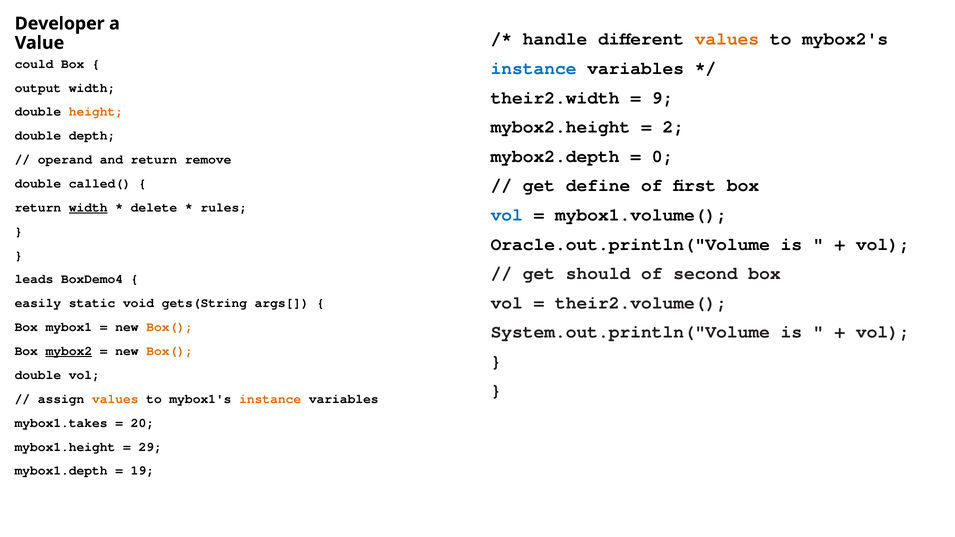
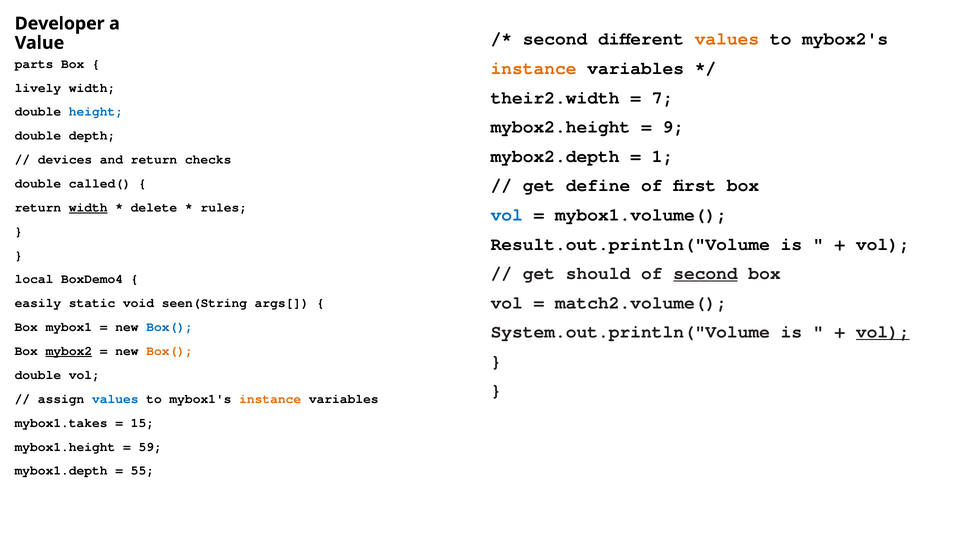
handle: handle -> second (555, 39)
could: could -> parts (34, 64)
instance colour: blue -> orange (534, 68)
output: output -> lively (38, 88)
9: 9 -> 7 (663, 98)
height colour: orange -> blue (96, 112)
2: 2 -> 9 (673, 127)
0: 0 -> 1 (663, 156)
operand: operand -> devices (65, 160)
remove: remove -> checks (208, 160)
Oracle.out.println("Volume: Oracle.out.println("Volume -> Result.out.println("Volume (630, 244)
second underline: none -> present (705, 273)
leads: leads -> local (34, 279)
their2.volume(: their2.volume( -> match2.volume( (641, 303)
gets(String: gets(String -> seen(String (204, 303)
Box( colour: orange -> blue (170, 327)
vol underline: none -> present (883, 332)
values colour: orange -> blue (115, 399)
20: 20 -> 15 (142, 423)
29: 29 -> 59 (150, 447)
19: 19 -> 55 (142, 471)
